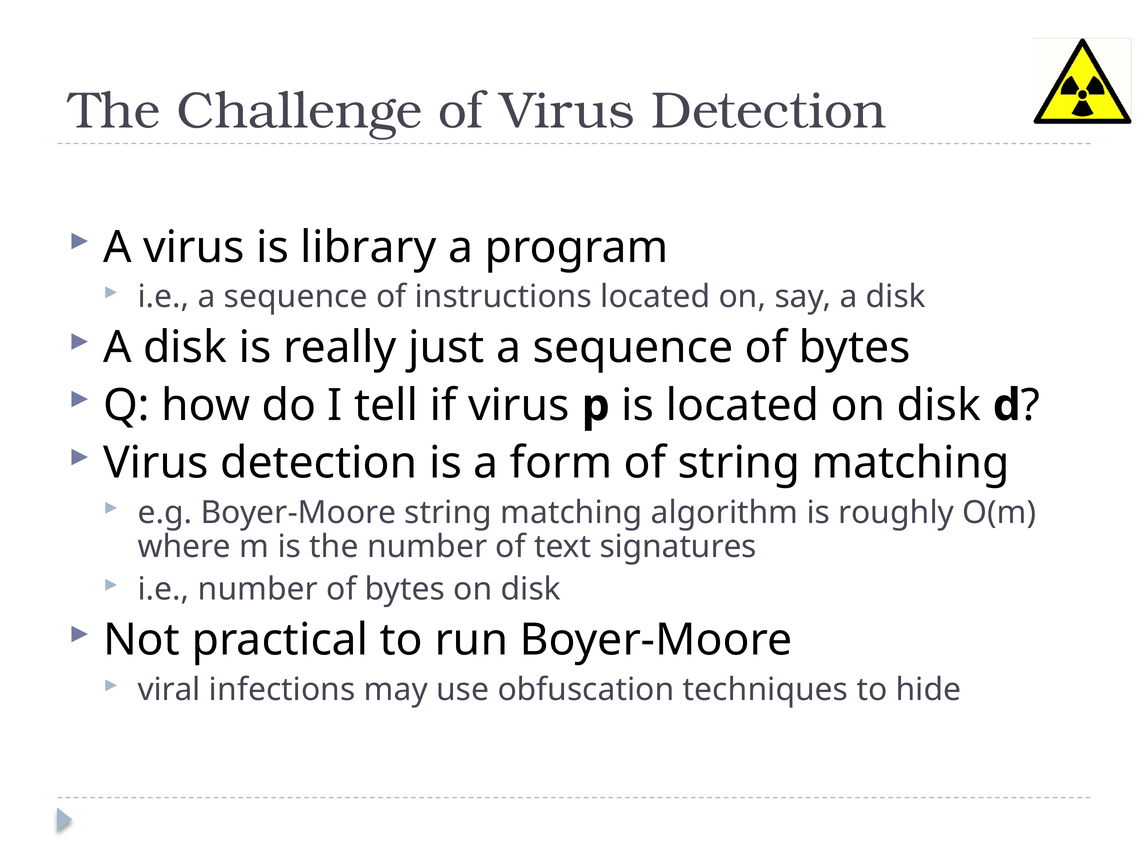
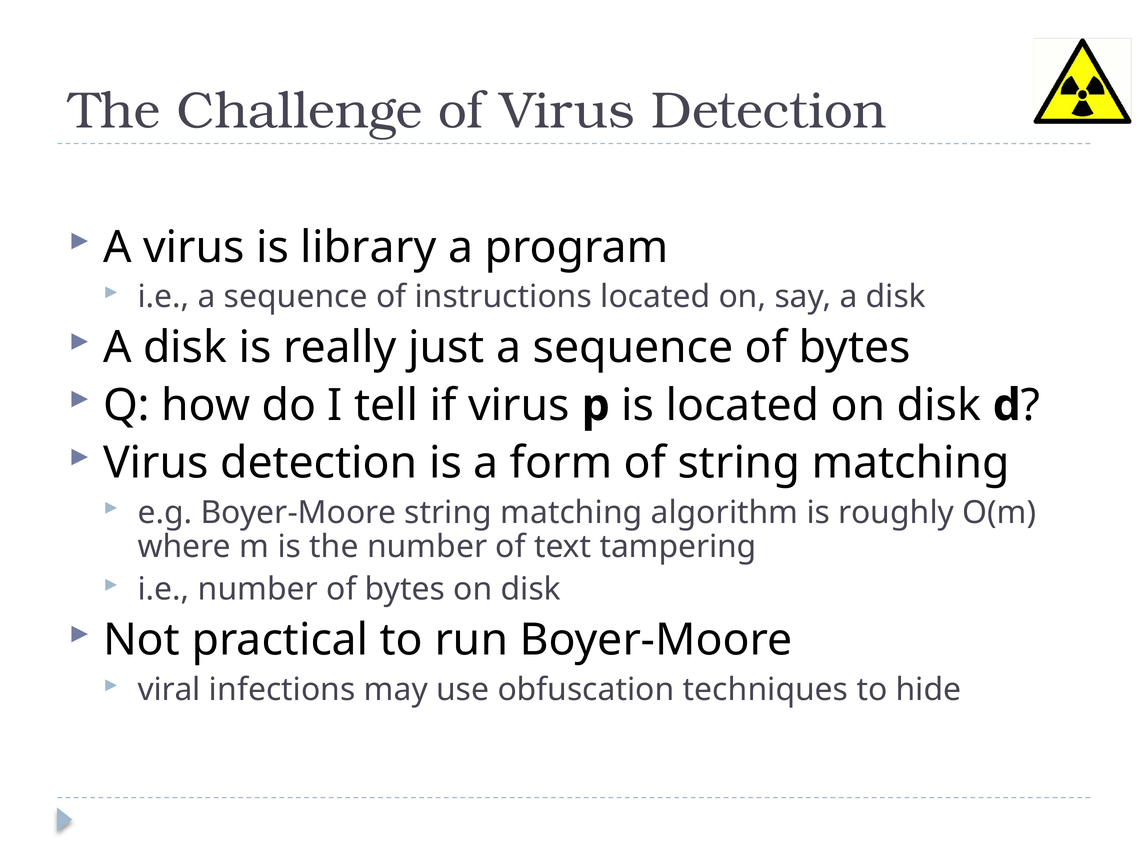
signatures: signatures -> tampering (678, 547)
